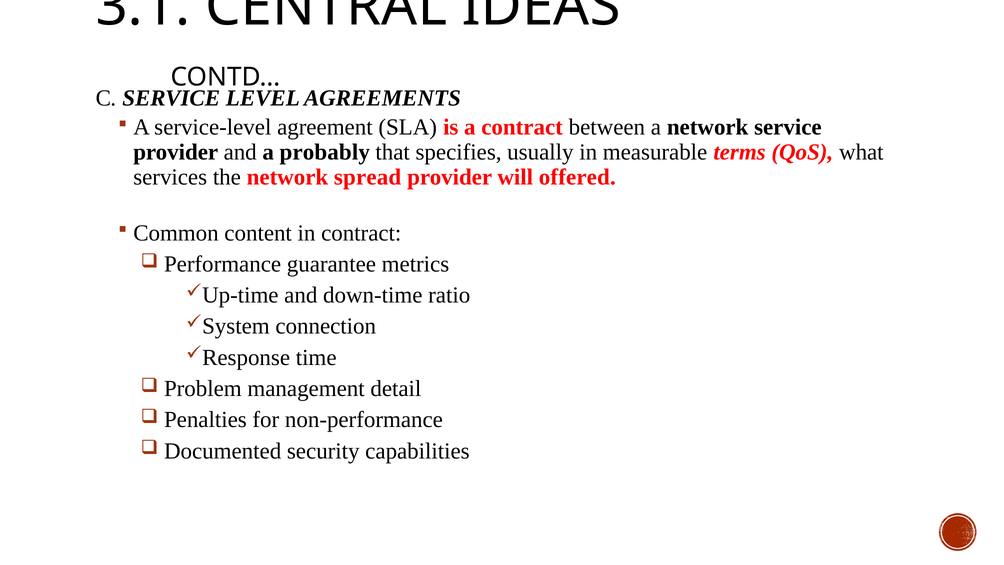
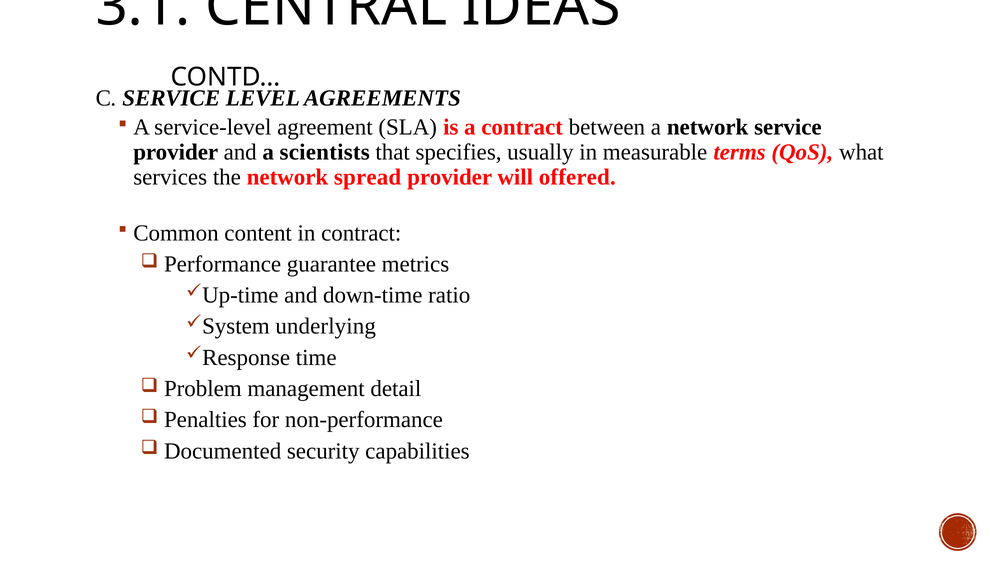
probably: probably -> scientists (325, 152)
connection: connection -> underlying (326, 326)
